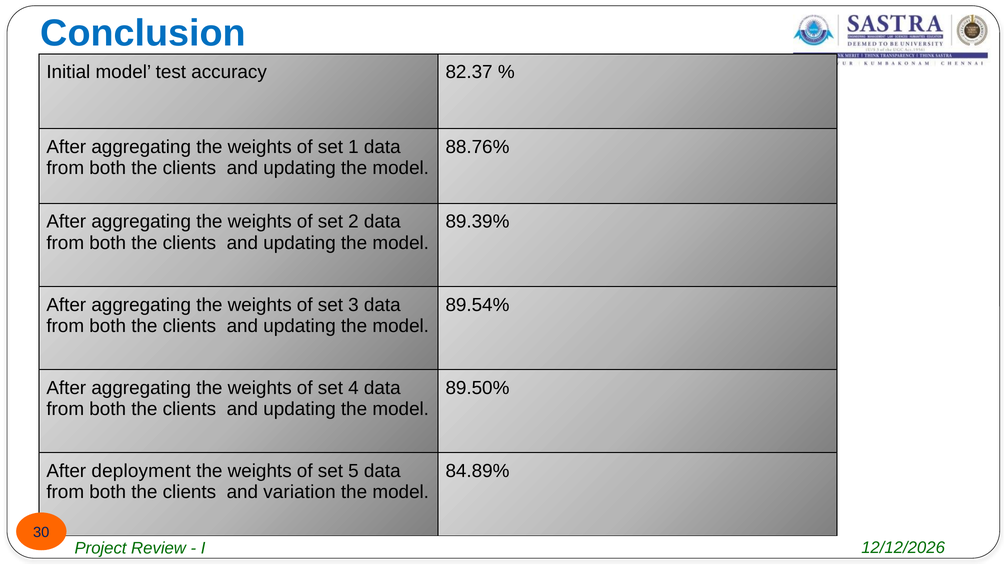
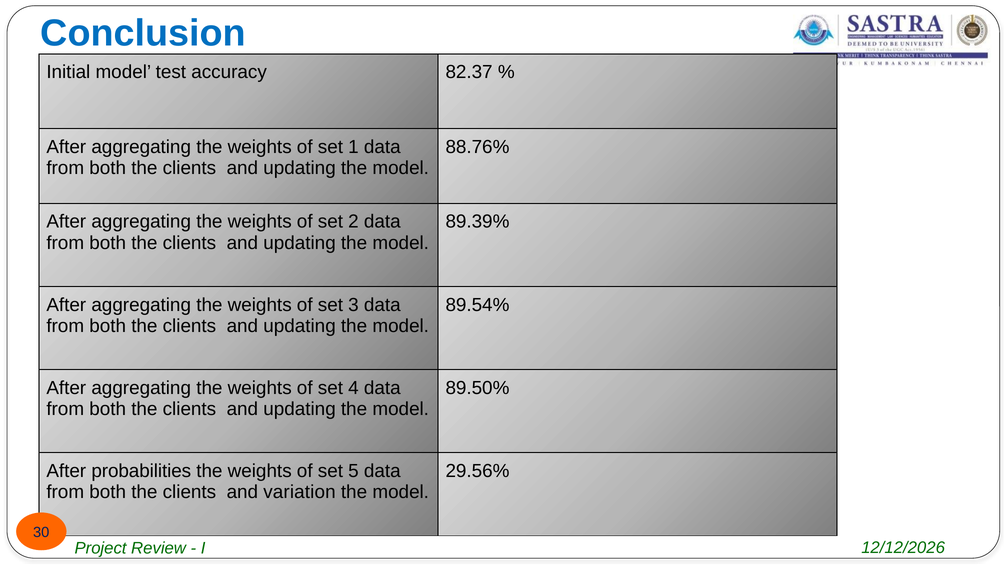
deployment: deployment -> probabilities (141, 471)
84.89%: 84.89% -> 29.56% (477, 471)
